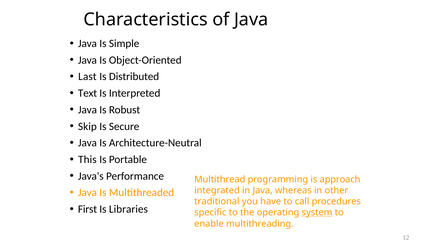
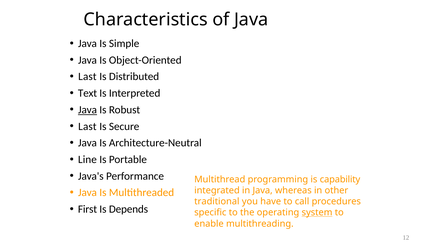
Java underline: none -> present (88, 110)
Skip: Skip -> Last (87, 126)
This: This -> Line (87, 160)
approach: approach -> capability (340, 179)
Libraries: Libraries -> Depends (129, 209)
